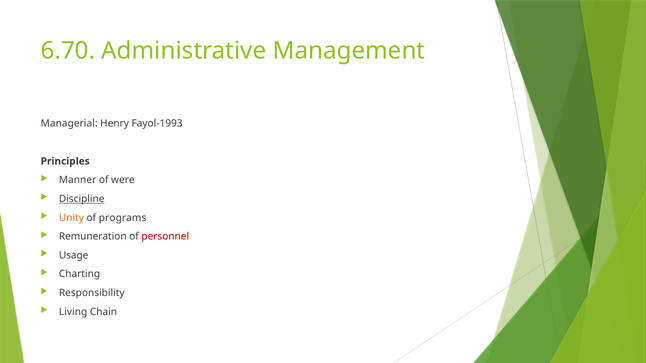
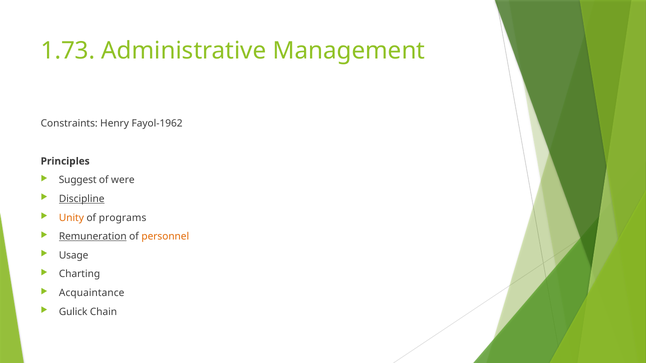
6.70: 6.70 -> 1.73 (68, 51)
Managerial: Managerial -> Constraints (69, 124)
Fayol-1993: Fayol-1993 -> Fayol-1962 (157, 124)
Manner: Manner -> Suggest (78, 180)
Remuneration underline: none -> present (93, 237)
personnel colour: red -> orange (165, 237)
Responsibility: Responsibility -> Acquaintance (92, 293)
Living: Living -> Gulick (73, 312)
